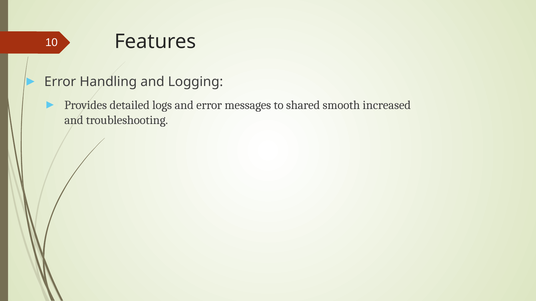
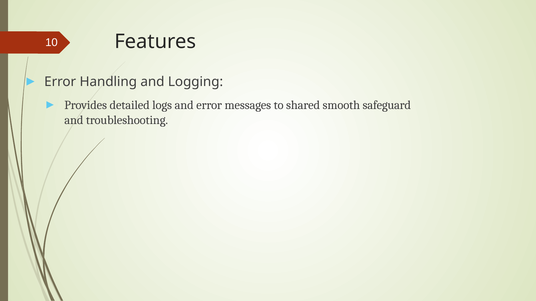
increased: increased -> safeguard (387, 105)
